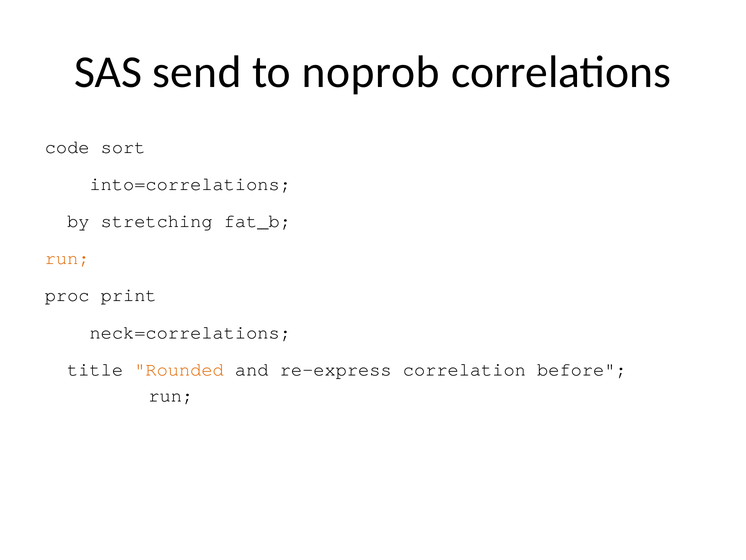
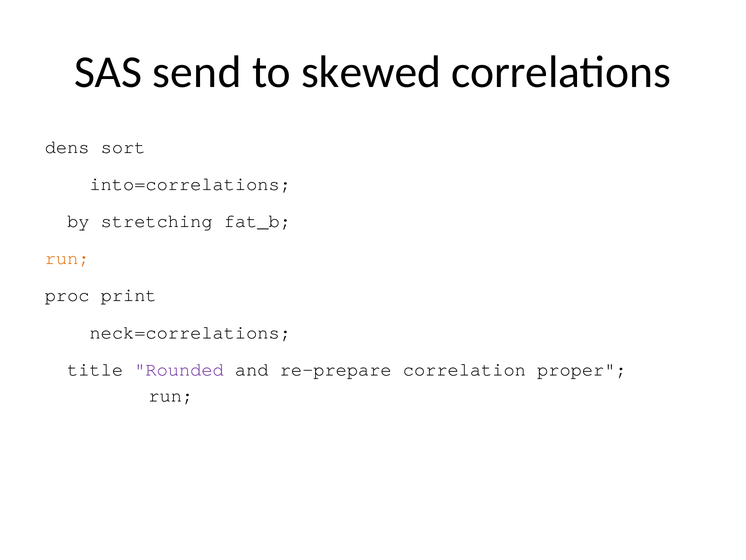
noprob: noprob -> skewed (371, 72)
code: code -> dens (67, 147)
Rounded colour: orange -> purple (179, 369)
re-express: re-express -> re-prepare (336, 369)
before: before -> proper (582, 369)
